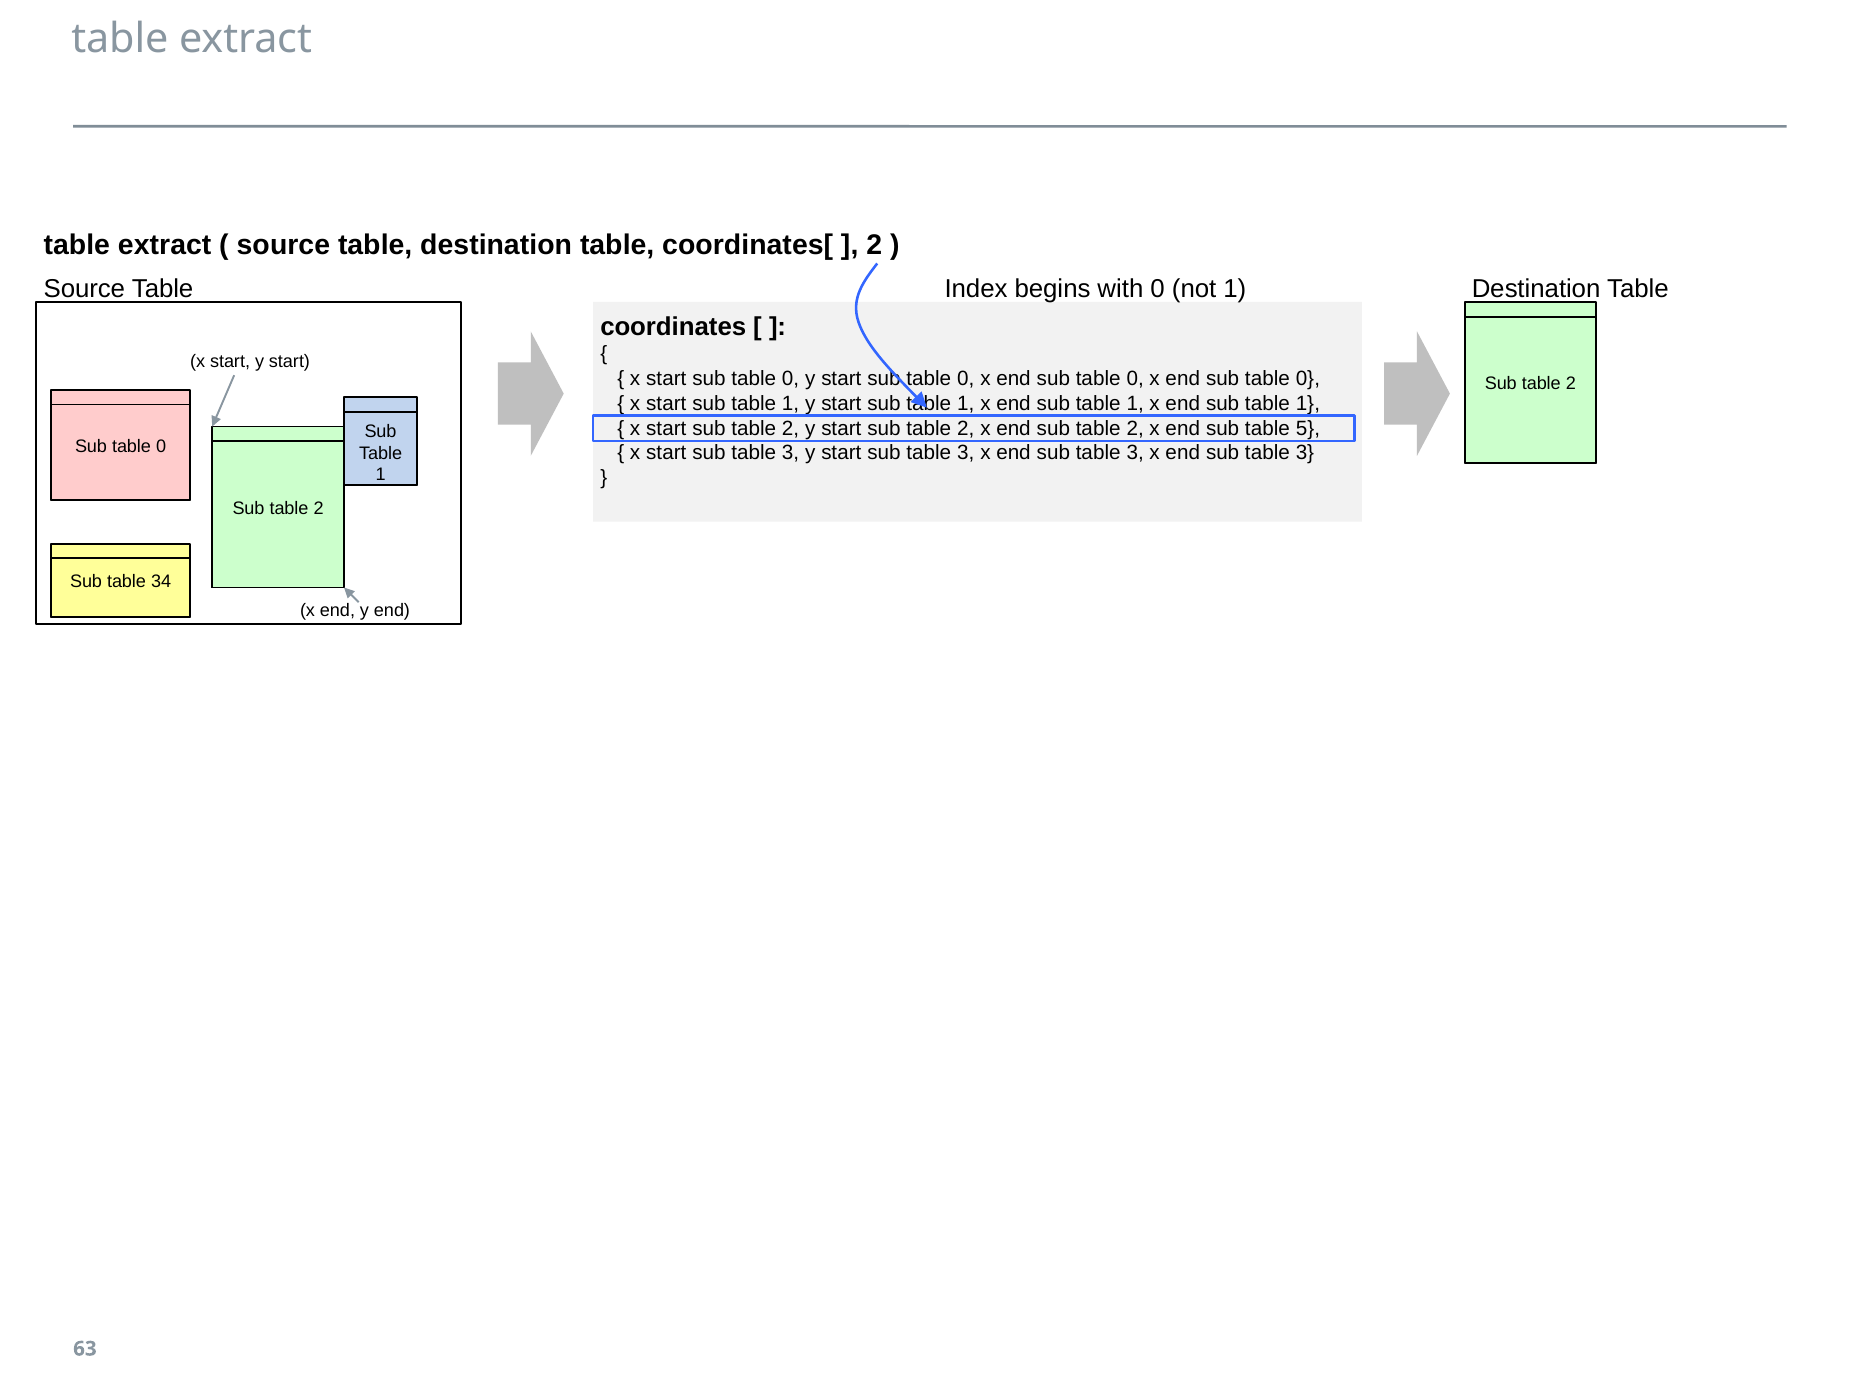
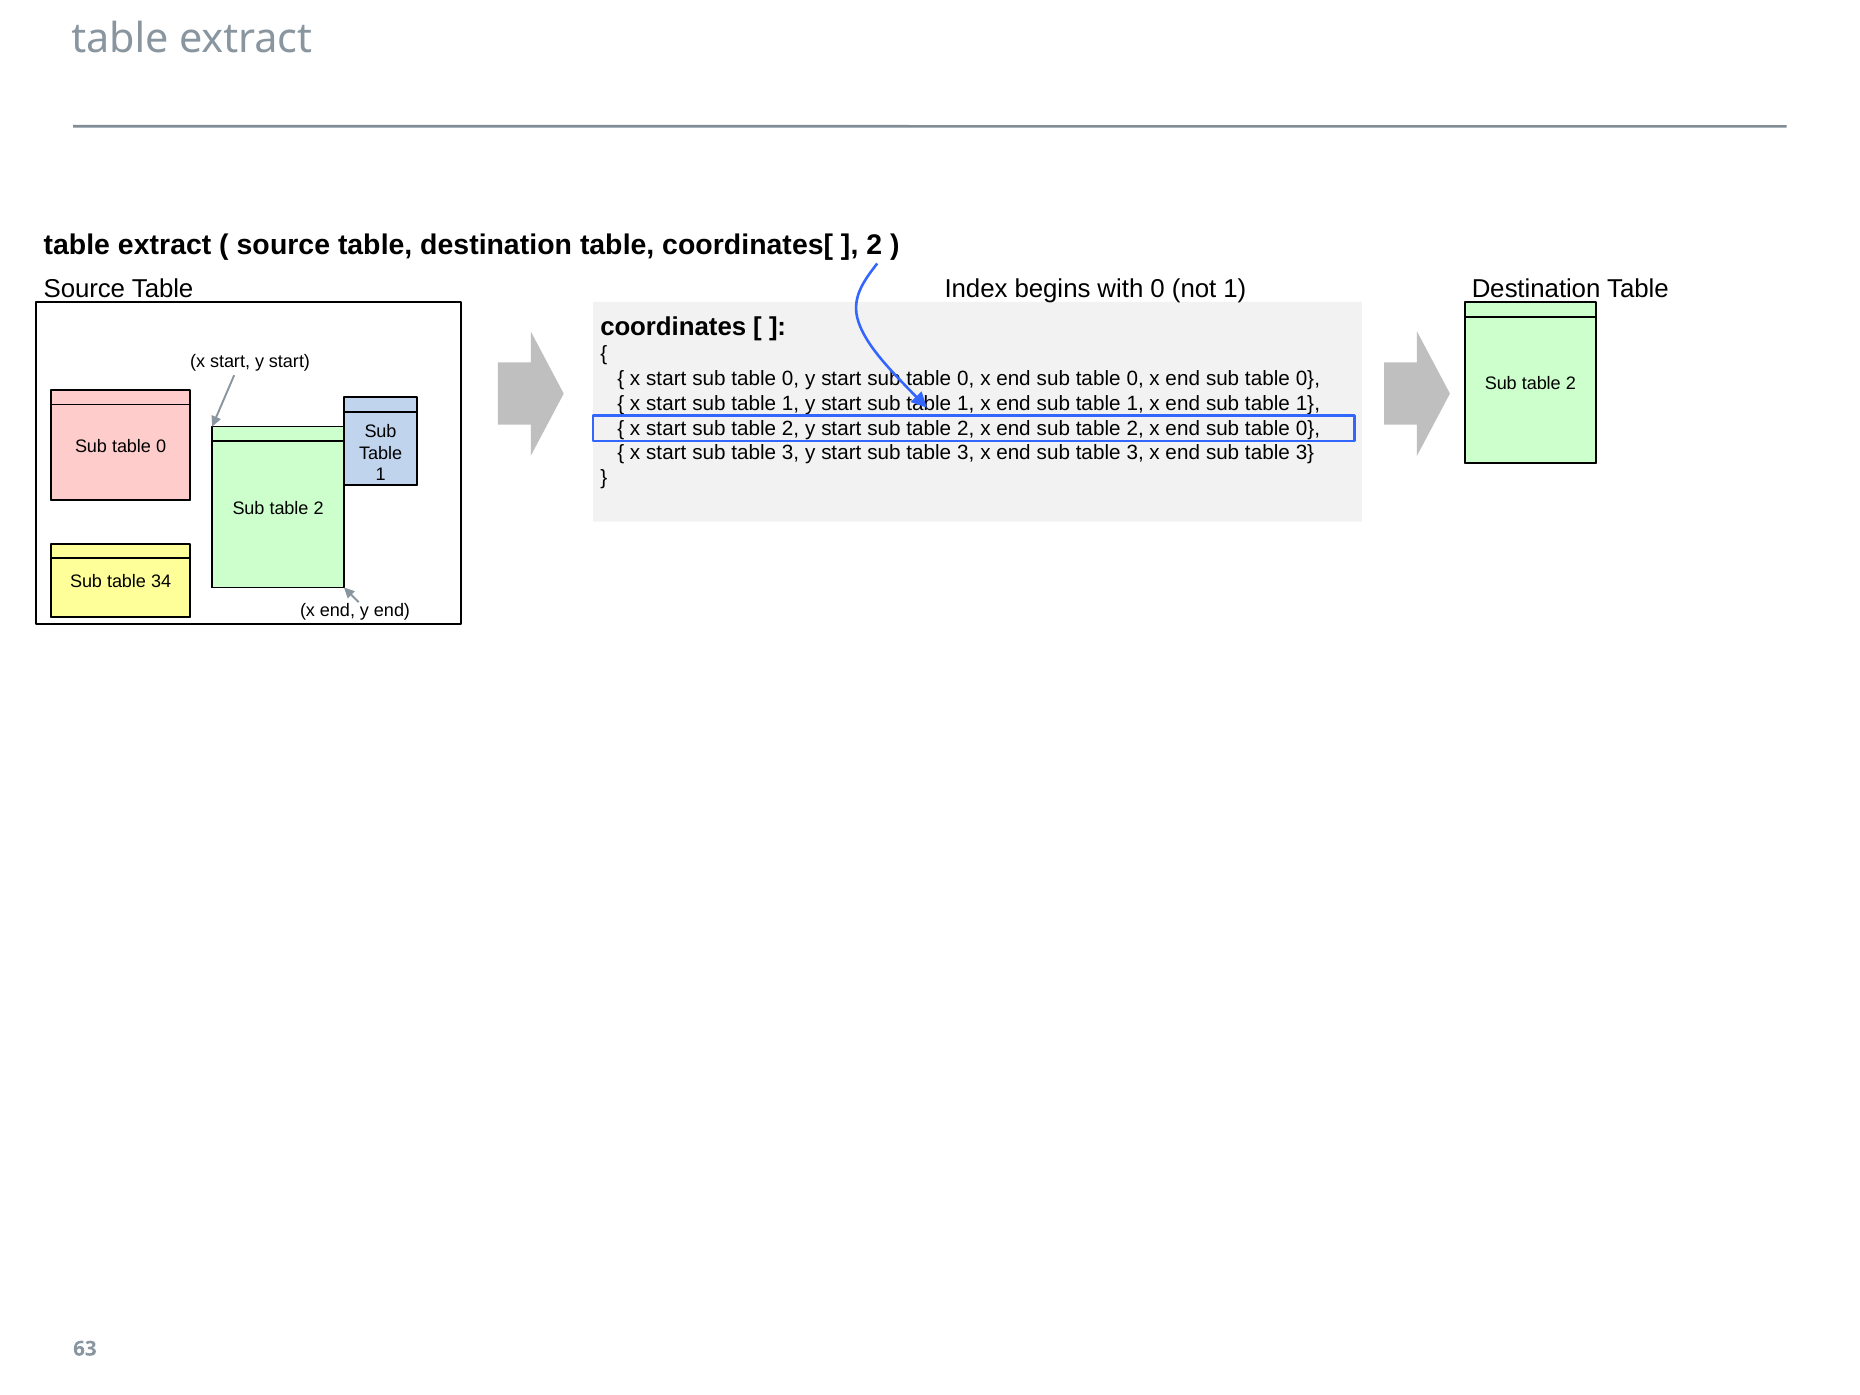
5: 5 -> 0 (1308, 428)
